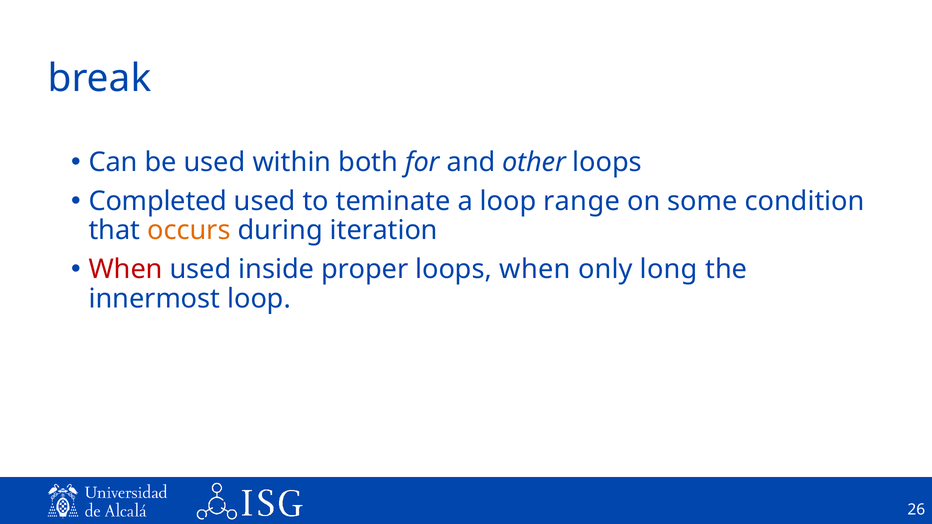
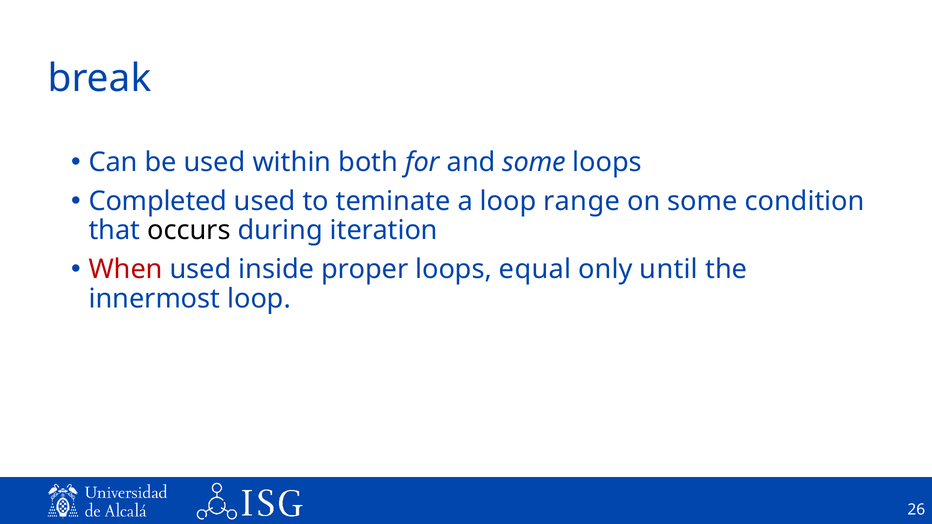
and other: other -> some (534, 162)
occurs colour: orange -> black (189, 231)
loops when: when -> equal (535, 270)
long: long -> until (669, 270)
